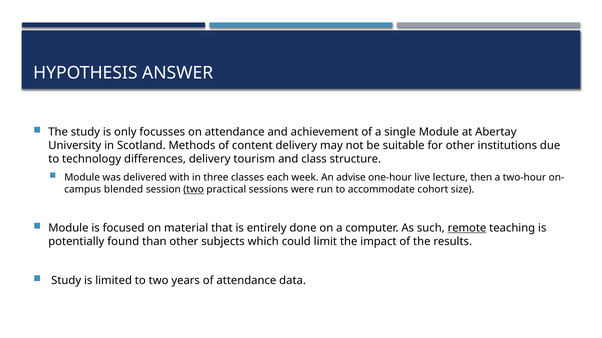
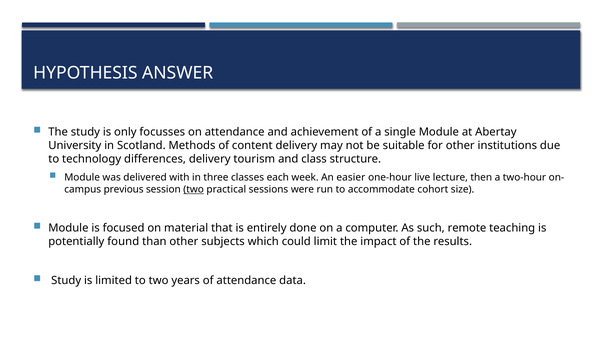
advise: advise -> easier (351, 178)
blended: blended -> previous (124, 190)
remote underline: present -> none (467, 228)
